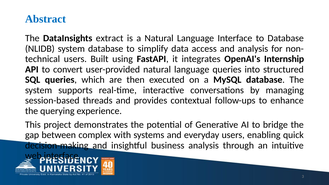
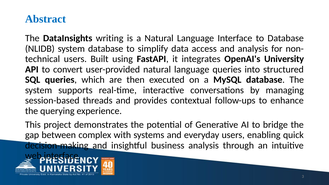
extract: extract -> writing (110, 38)
Internship: Internship -> University (284, 59)
